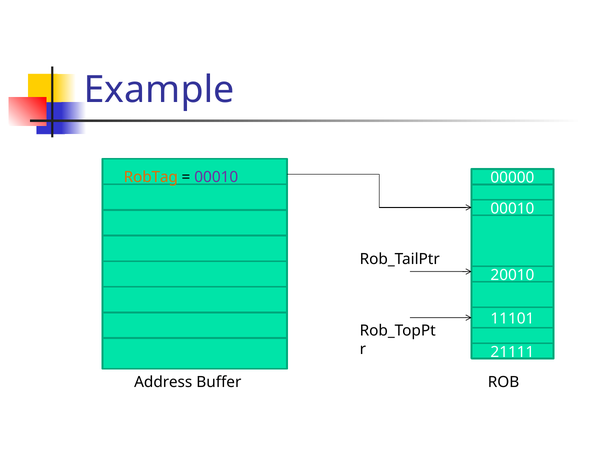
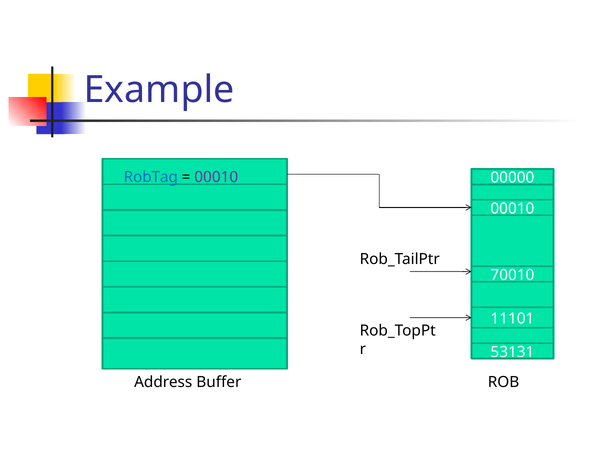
RobTag colour: orange -> blue (151, 177)
20010: 20010 -> 70010 (512, 275)
21111: 21111 -> 53131 (512, 352)
